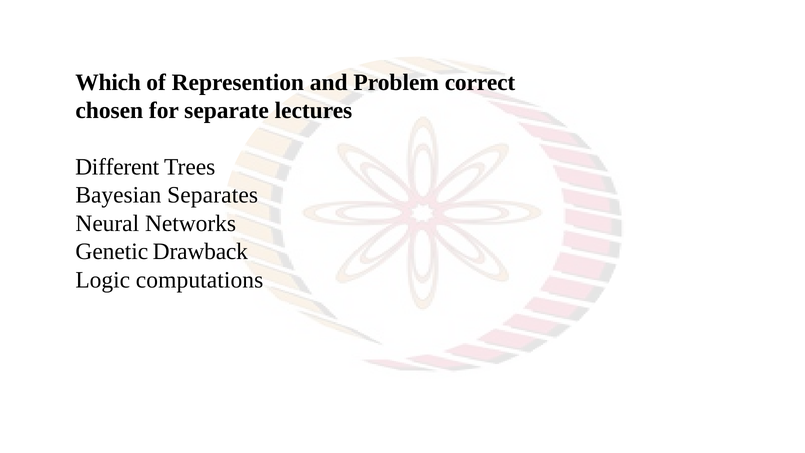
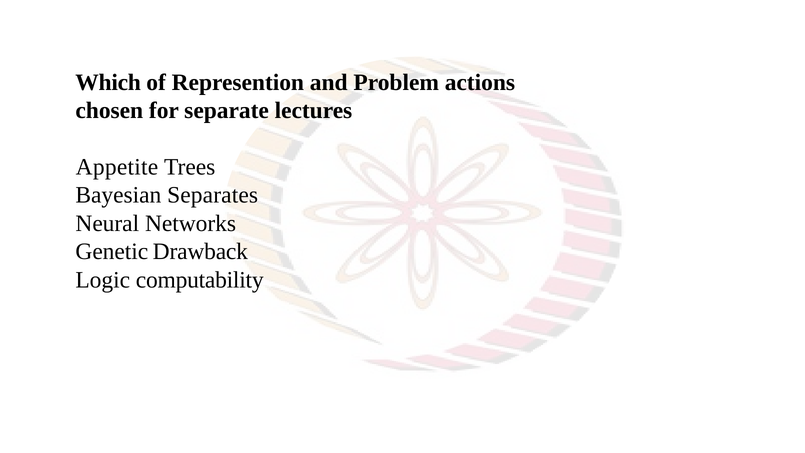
correct: correct -> actions (480, 82)
Different: Different -> Appetite (117, 167)
computations: computations -> computability (200, 280)
